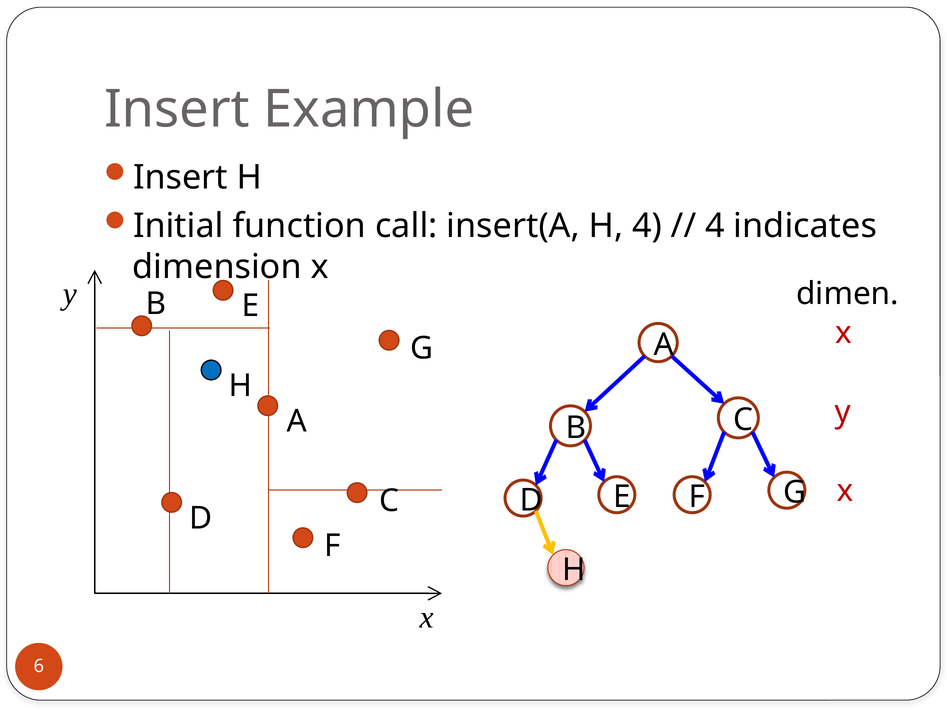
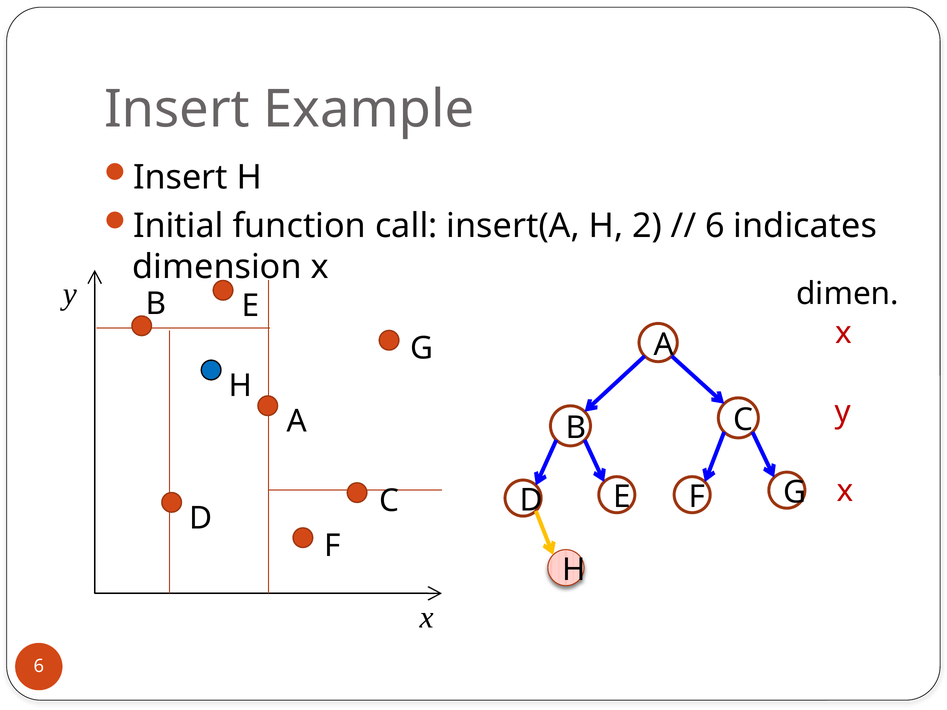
H 4: 4 -> 2 (647, 226)
4: 4 -> 6 (715, 226)
